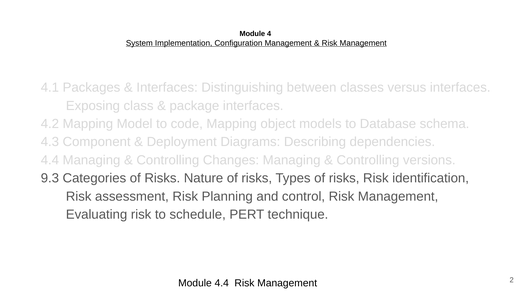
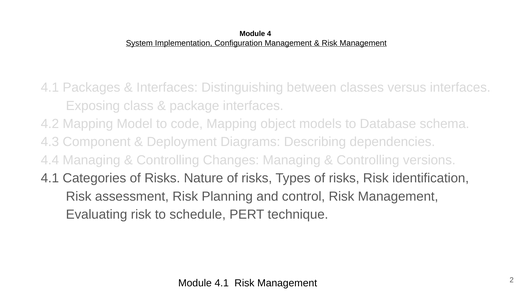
9.3: 9.3 -> 4.1 (50, 178)
Module 4.4: 4.4 -> 4.1 (222, 283)
